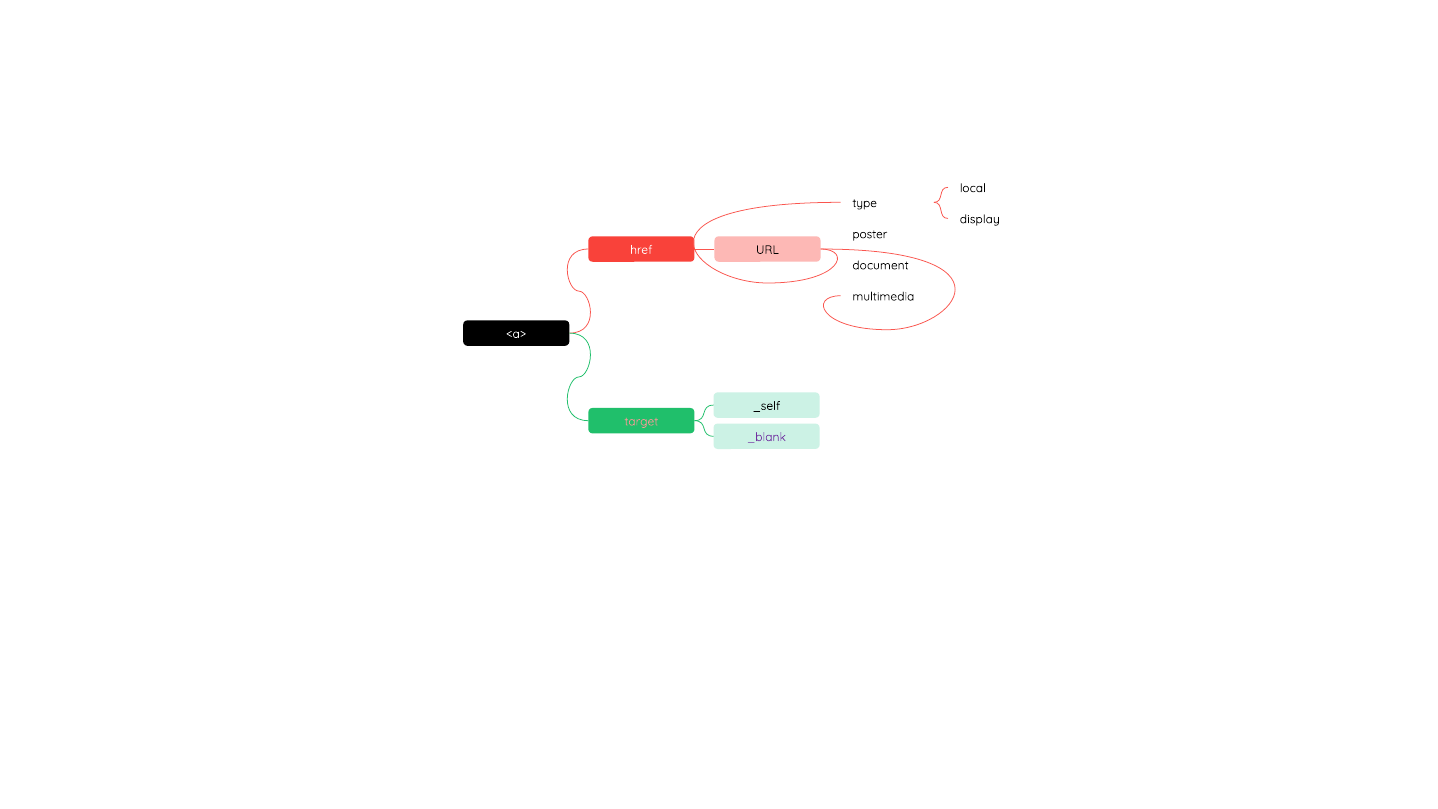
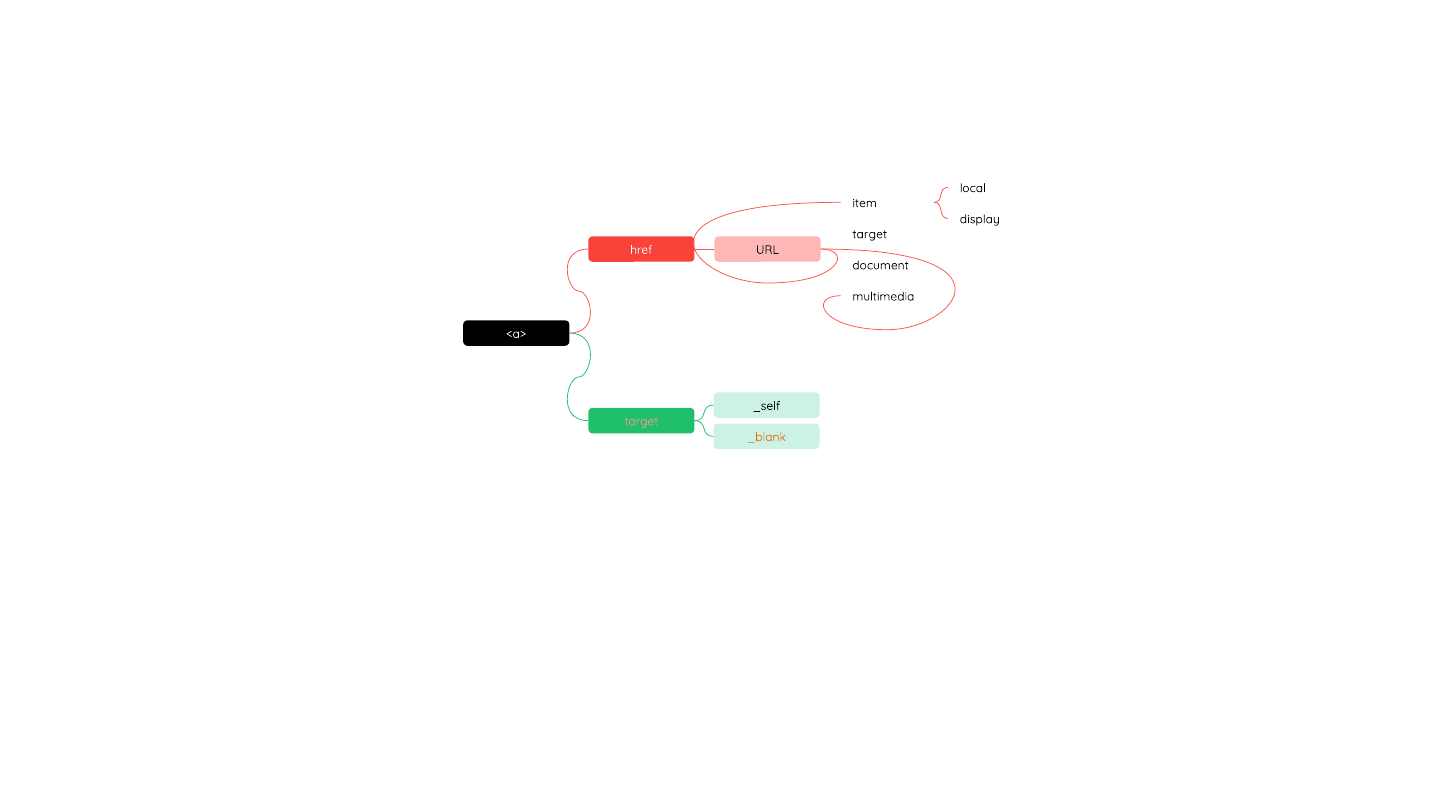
type: type -> item (865, 203)
poster: poster -> target (870, 234)
_blank colour: purple -> orange (767, 437)
